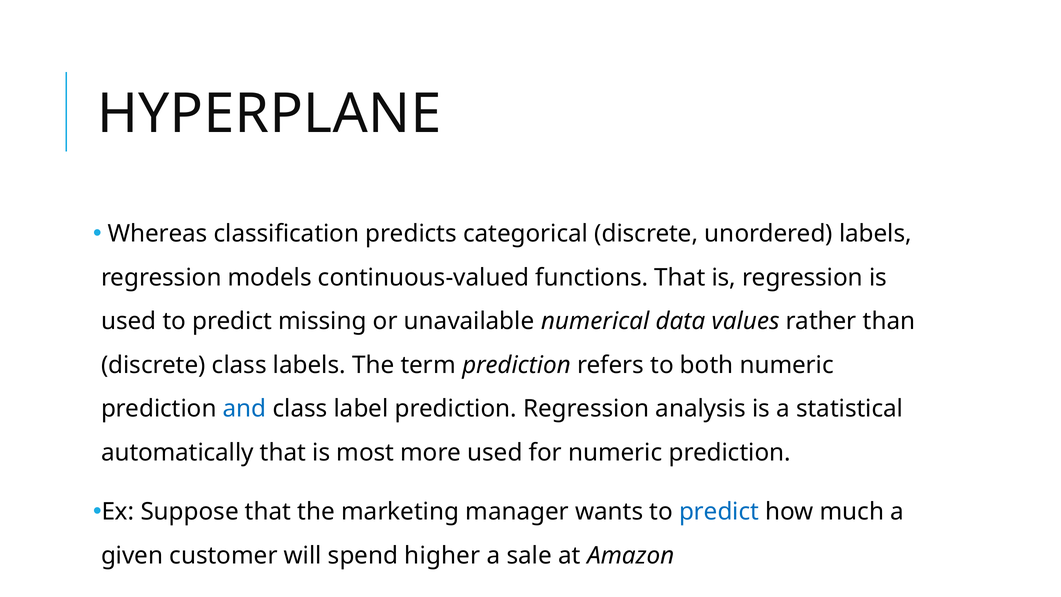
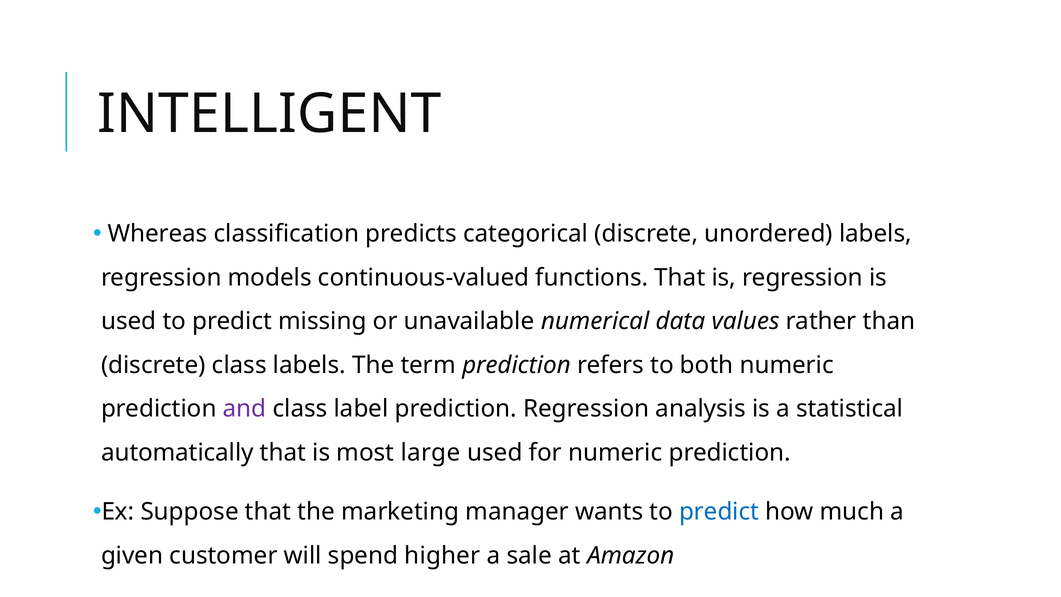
HYPERPLANE: HYPERPLANE -> INTELLIGENT (269, 114)
and colour: blue -> purple (245, 409)
more: more -> large (431, 452)
